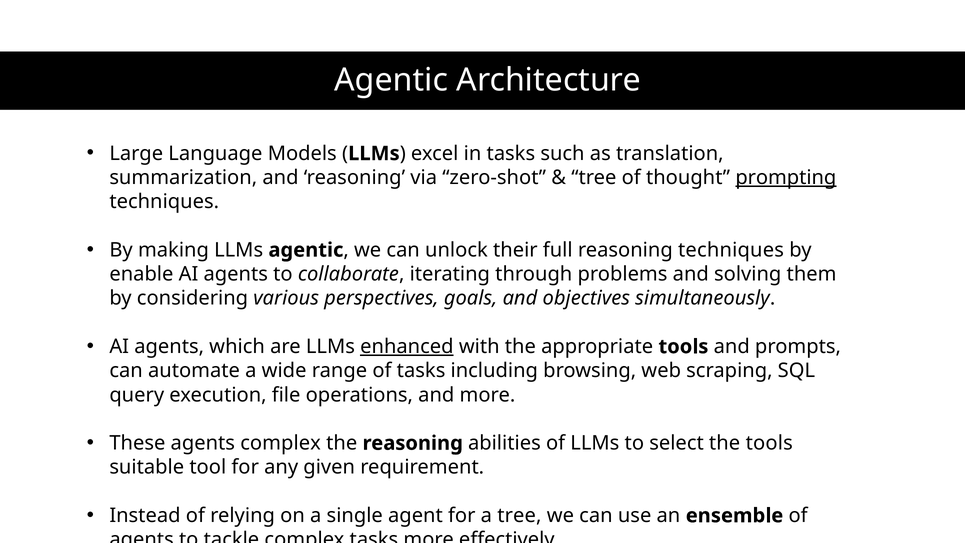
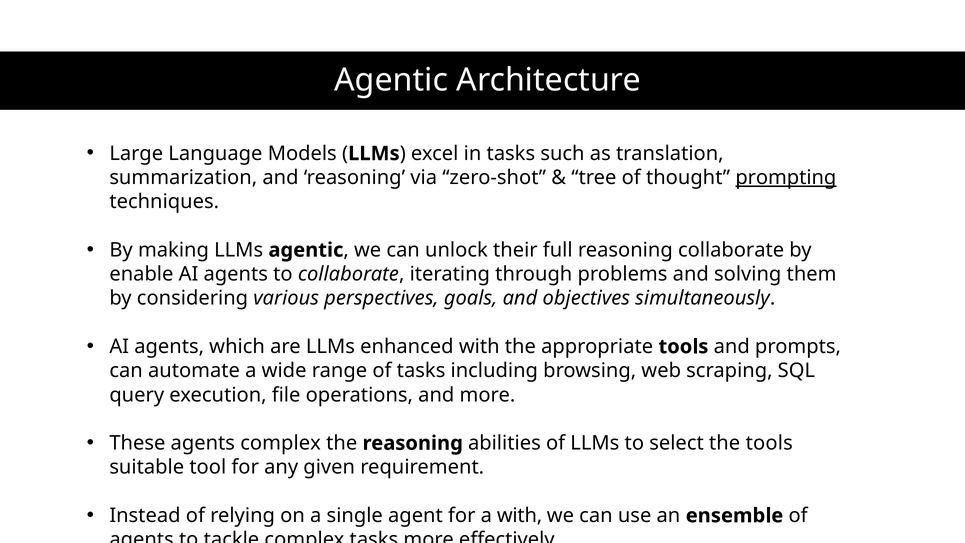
reasoning techniques: techniques -> collaborate (731, 250)
enhanced underline: present -> none (407, 347)
a tree: tree -> with (520, 515)
